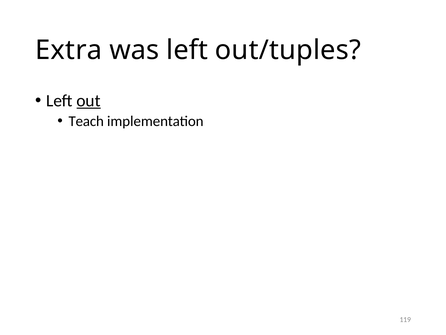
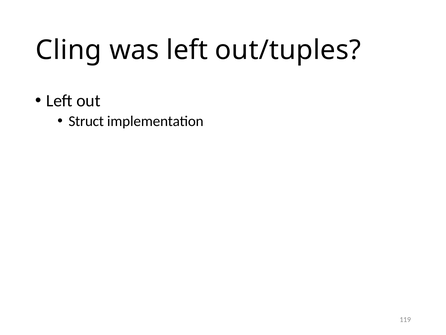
Extra: Extra -> Cling (69, 50)
out underline: present -> none (89, 101)
Teach: Teach -> Struct (86, 121)
